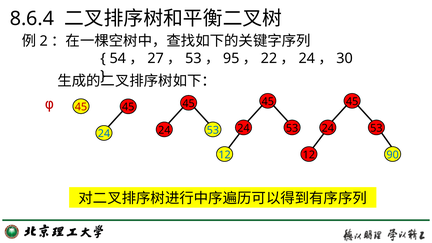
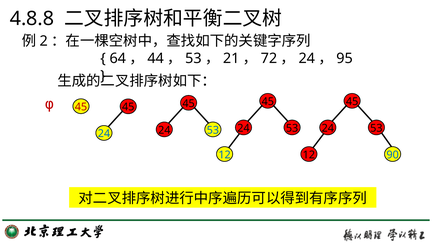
8.6.4: 8.6.4 -> 4.8.8 (32, 19)
54: 54 -> 64 (118, 58)
27: 27 -> 44 (156, 58)
95: 95 -> 21 (231, 58)
22: 22 -> 72 (269, 58)
30: 30 -> 95 (345, 58)
